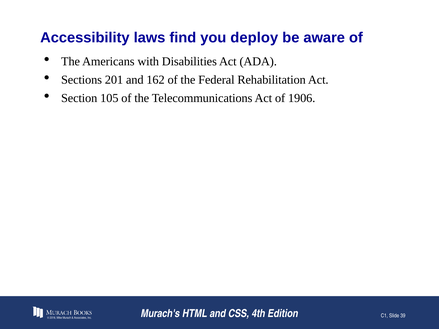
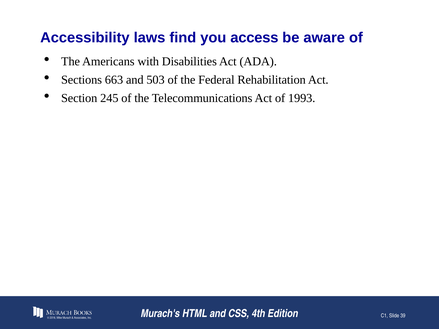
deploy: deploy -> access (254, 38)
201: 201 -> 663 (114, 80)
162: 162 -> 503 (156, 80)
105: 105 -> 245 (109, 98)
1906: 1906 -> 1993 (302, 98)
